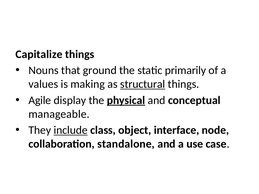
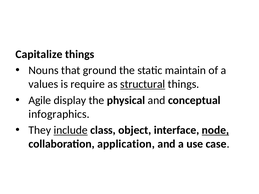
primarily: primarily -> maintain (185, 70)
making: making -> require (88, 84)
physical underline: present -> none (126, 100)
manageable: manageable -> infographics (59, 114)
node underline: none -> present (215, 130)
standalone: standalone -> application (126, 144)
